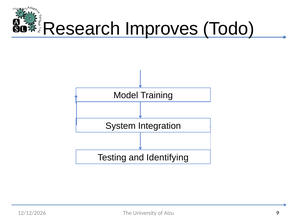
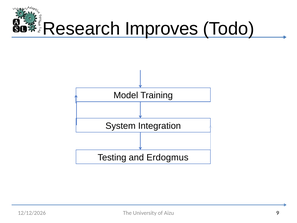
Identifying: Identifying -> Erdogmus (167, 157)
